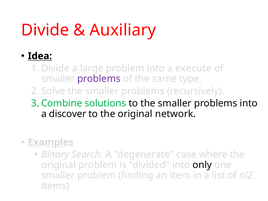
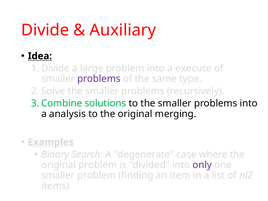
discover: discover -> analysis (67, 114)
network: network -> merging (176, 114)
only colour: black -> purple (202, 165)
